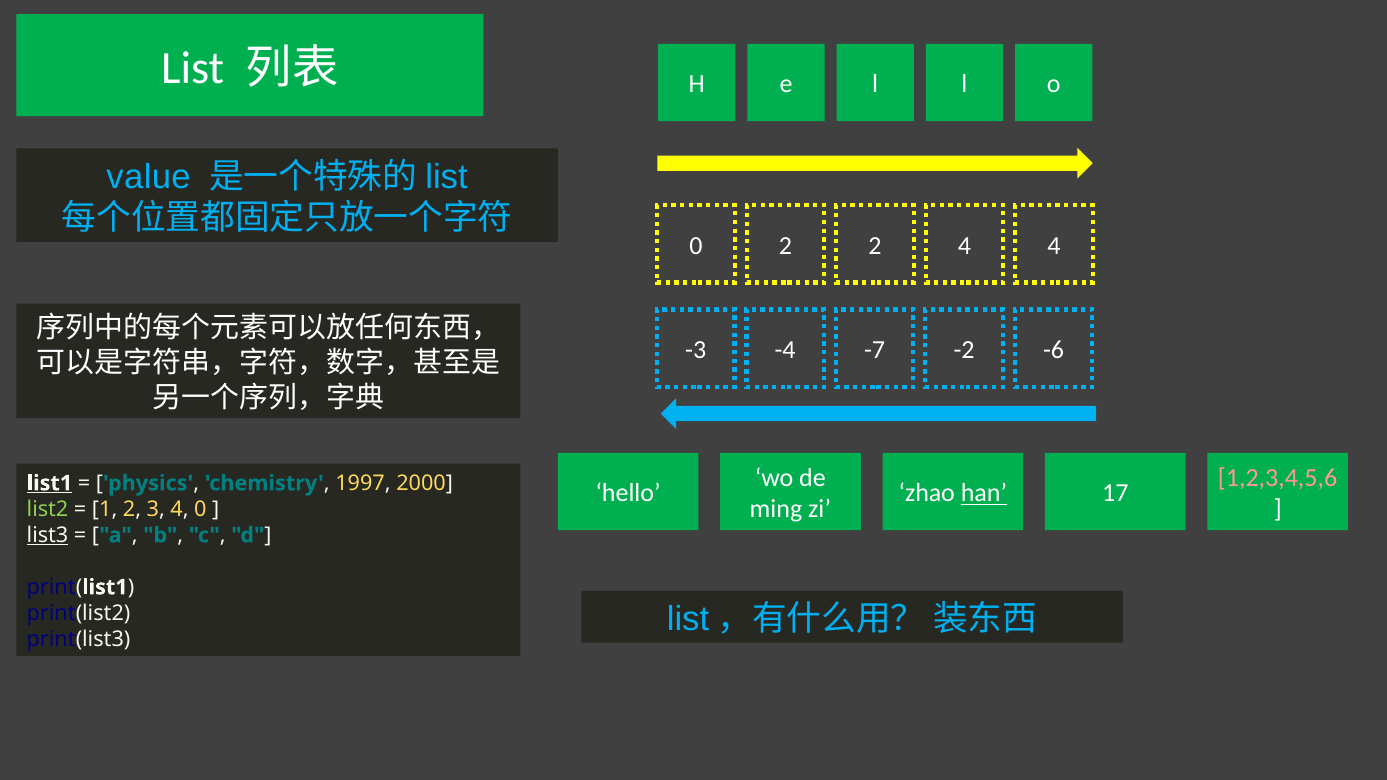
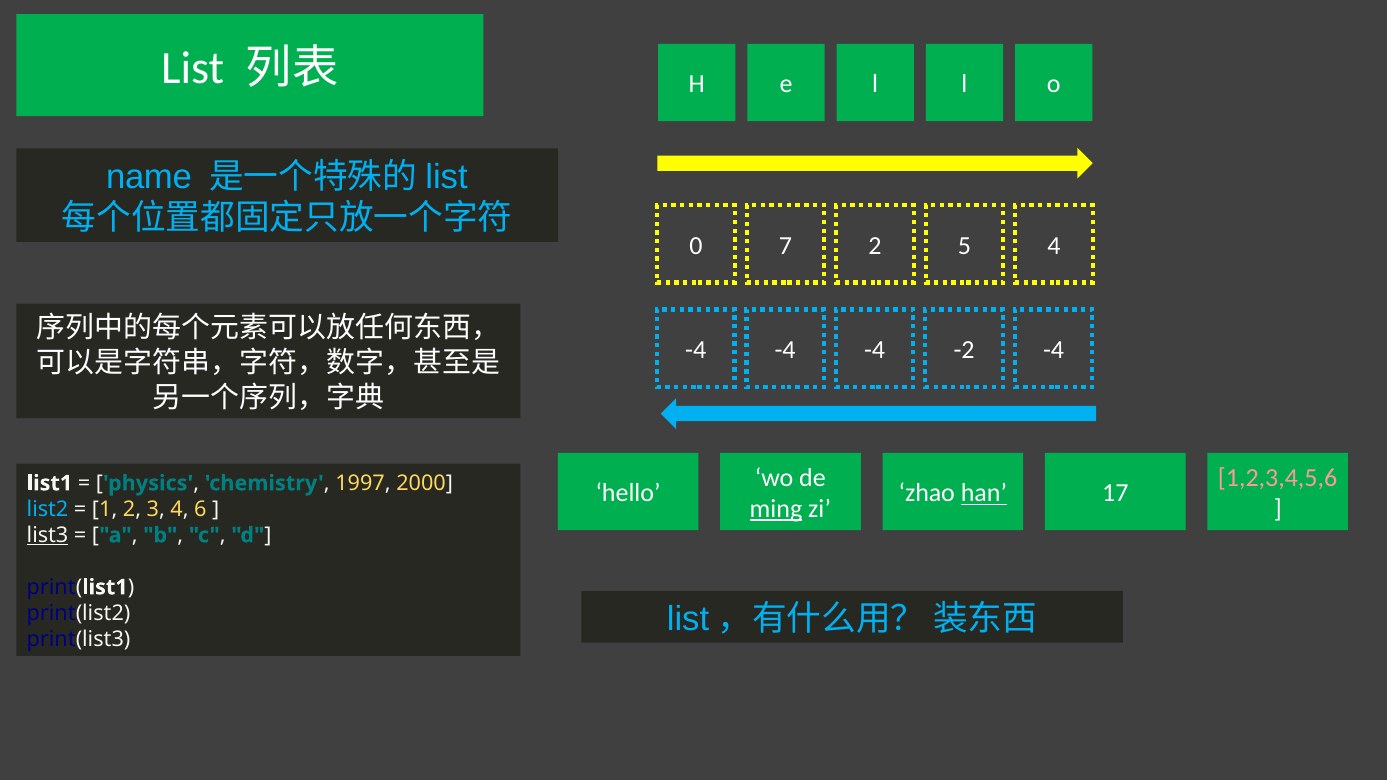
value: value -> name (149, 177)
0 2: 2 -> 7 (785, 246)
2 4: 4 -> 5 (964, 246)
-3: -3 -> -4 (696, 350)
-7: -7 -> -4 (875, 350)
-2 -6: -6 -> -4 (1054, 350)
list1 underline: present -> none (49, 483)
ming underline: none -> present (776, 509)
list2 colour: light green -> light blue (48, 509)
4 0: 0 -> 6 (200, 509)
